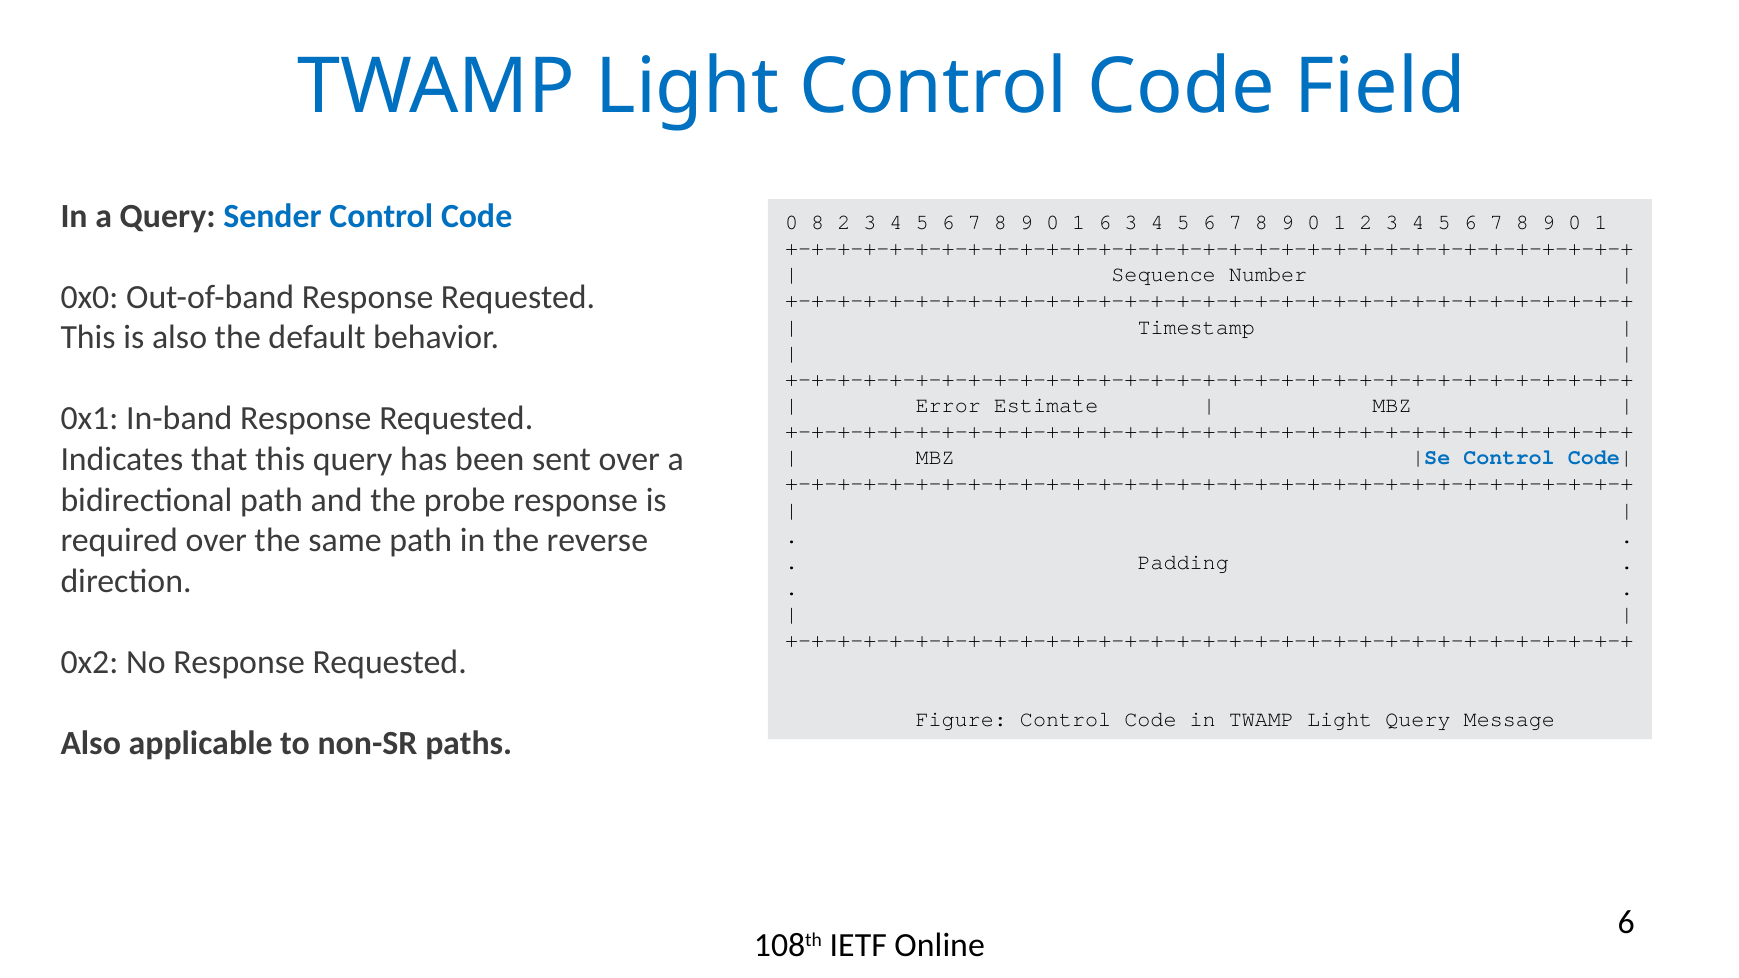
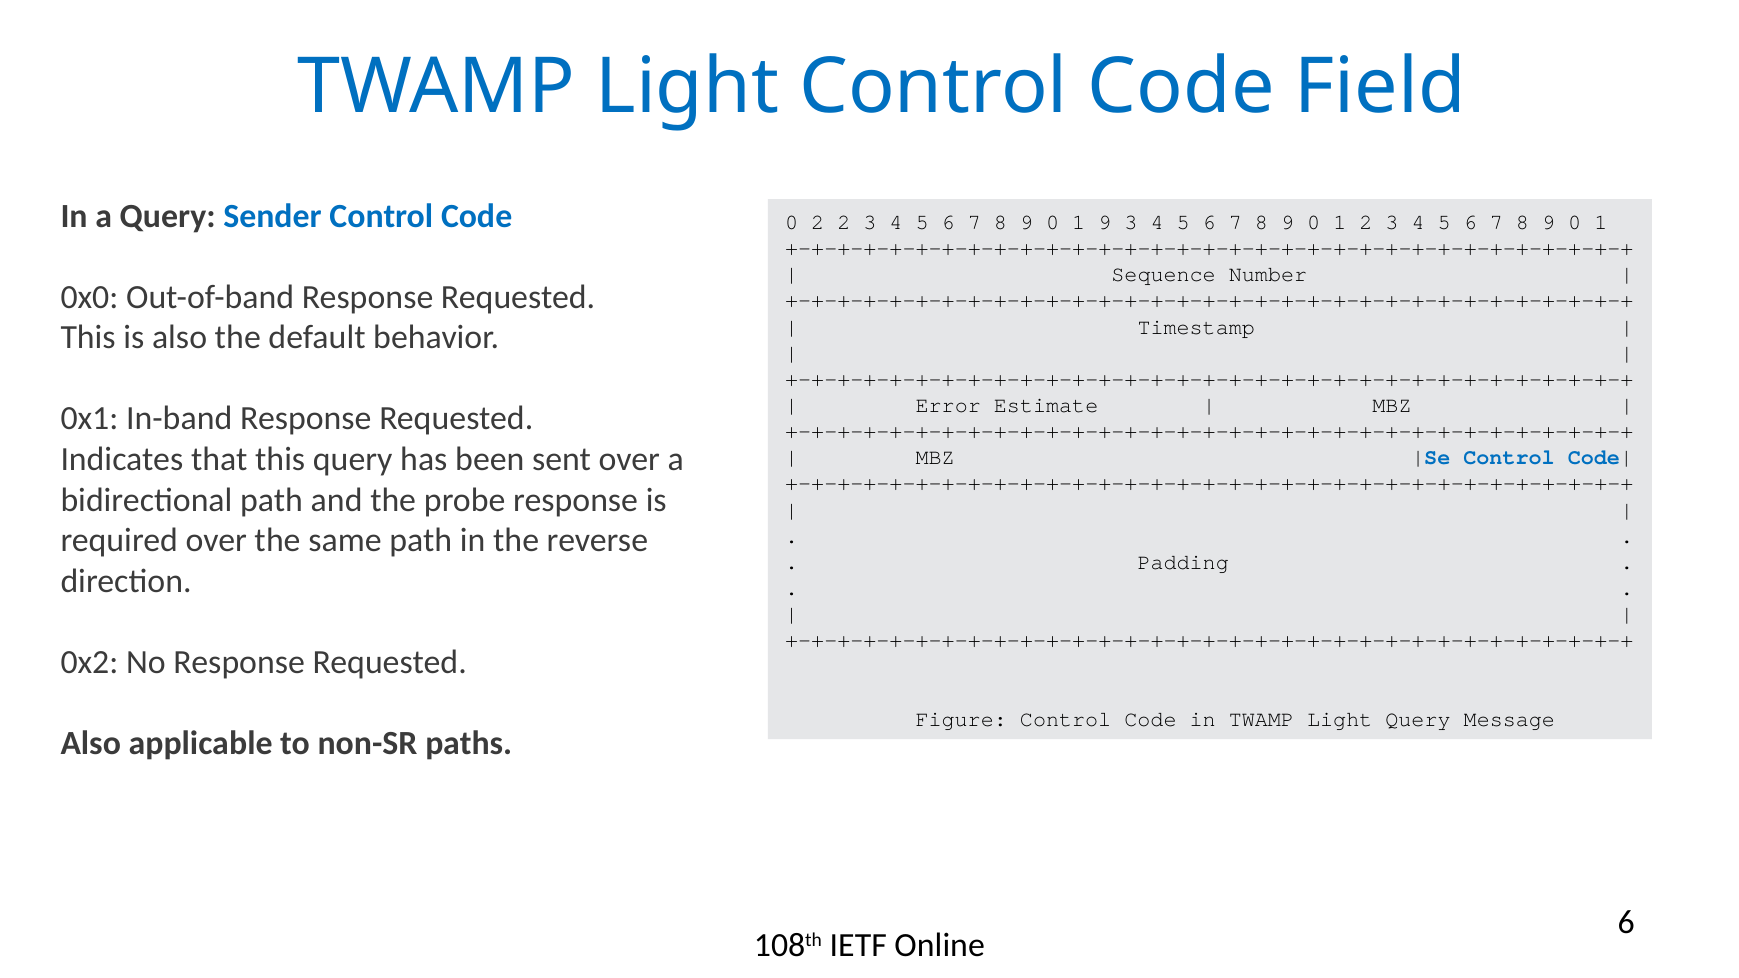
0 8: 8 -> 2 (818, 222)
1 6: 6 -> 9 (1105, 222)
